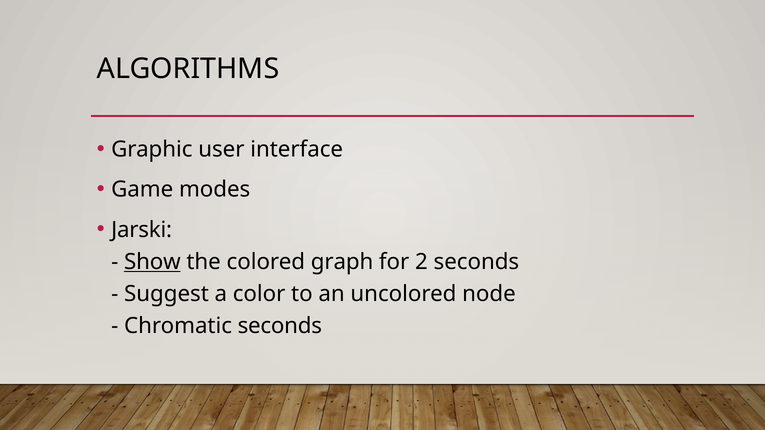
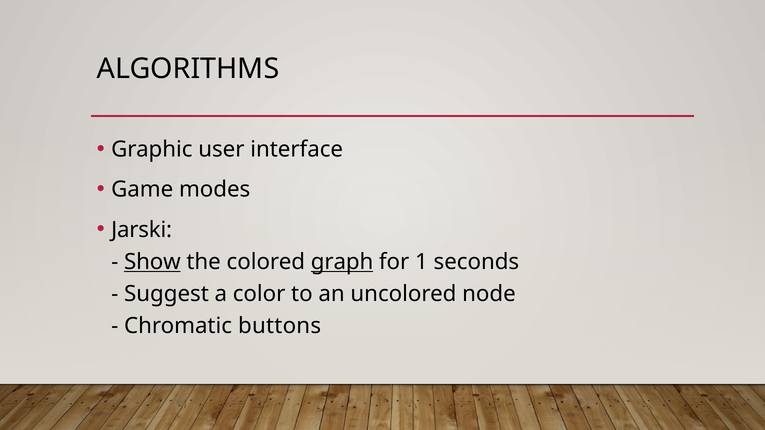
graph underline: none -> present (342, 262)
2: 2 -> 1 (421, 262)
Chromatic seconds: seconds -> buttons (280, 326)
